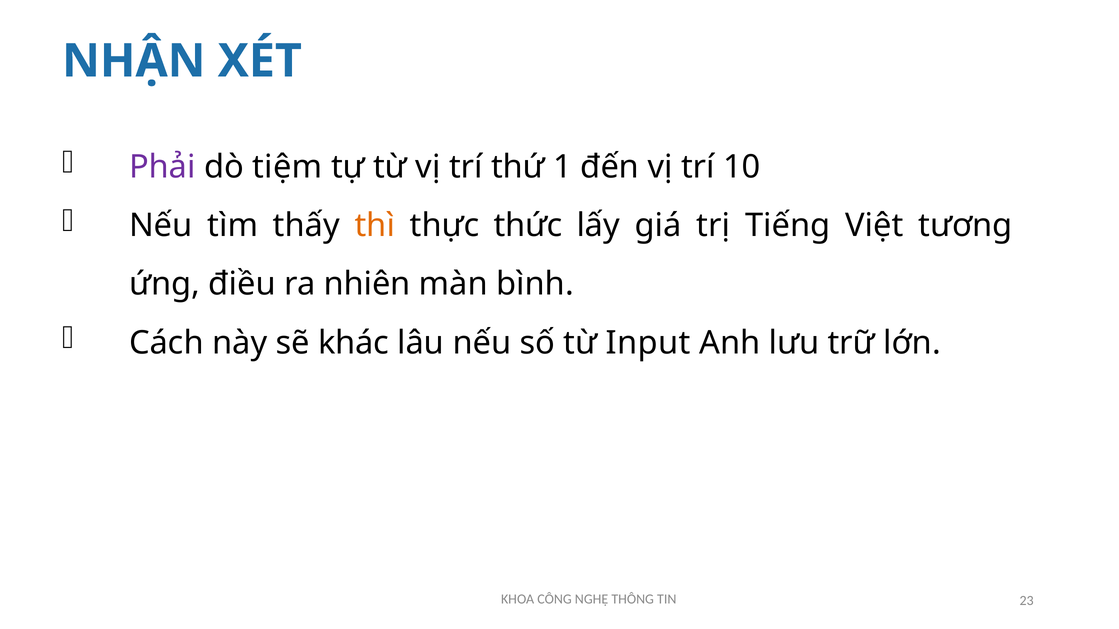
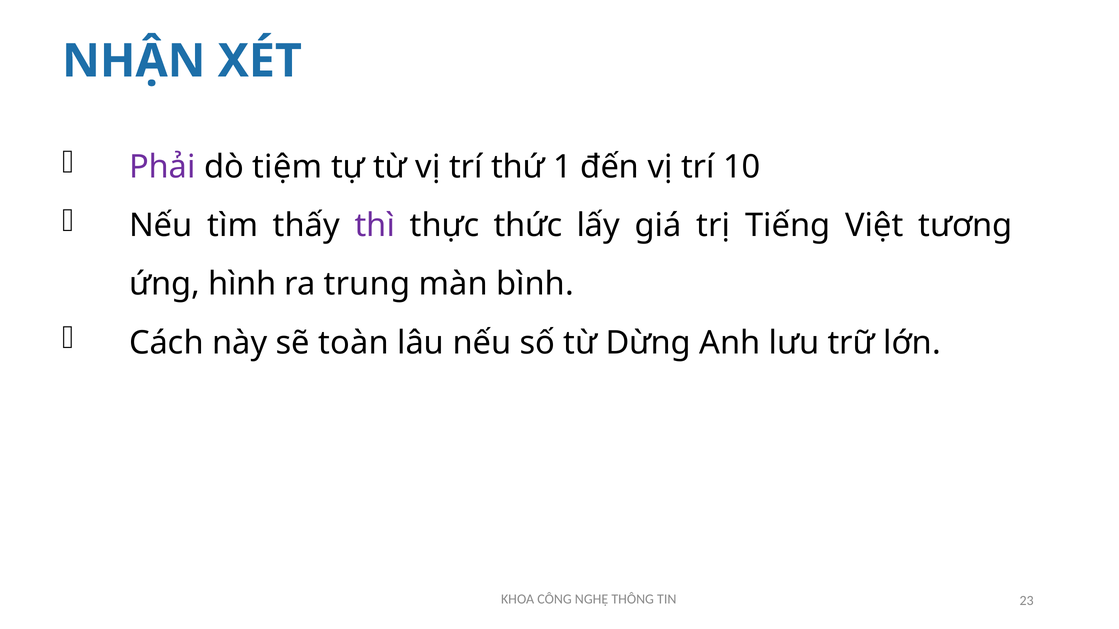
thì colour: orange -> purple (375, 226)
điều: điều -> hình (242, 284)
nhiên: nhiên -> trung (367, 284)
khác: khác -> toàn (353, 343)
Input: Input -> Dừng (648, 343)
